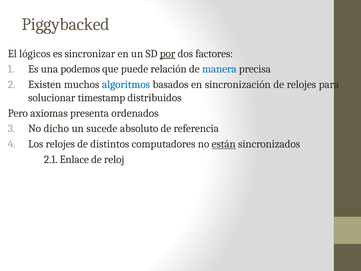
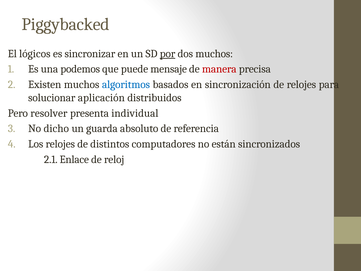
dos factores: factores -> muchos (214, 54)
relación: relación -> mensaje (169, 69)
manera colour: blue -> red (219, 69)
timestamp: timestamp -> aplicación (101, 98)
axiomas: axiomas -> resolver (49, 113)
ordenados: ordenados -> individual (135, 113)
sucede: sucede -> guarda (102, 128)
están underline: present -> none (224, 144)
